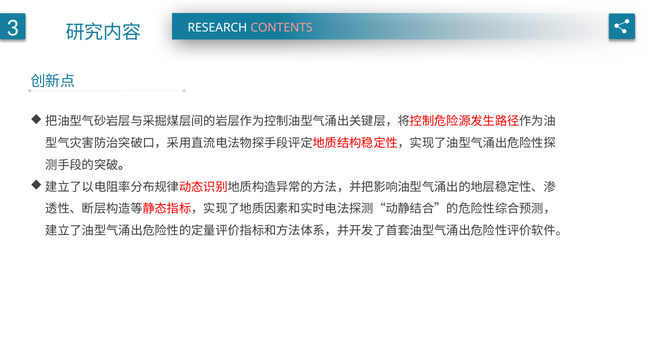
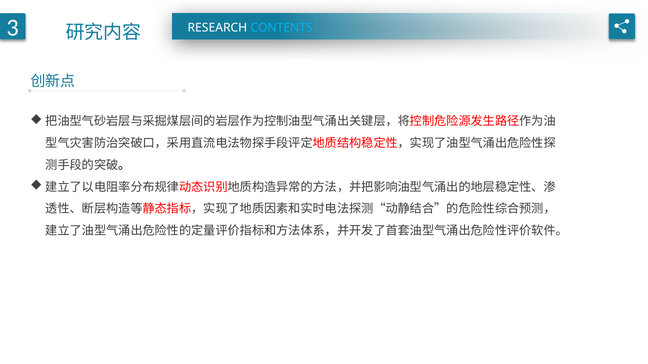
CONTENTS colour: pink -> light blue (282, 28)
